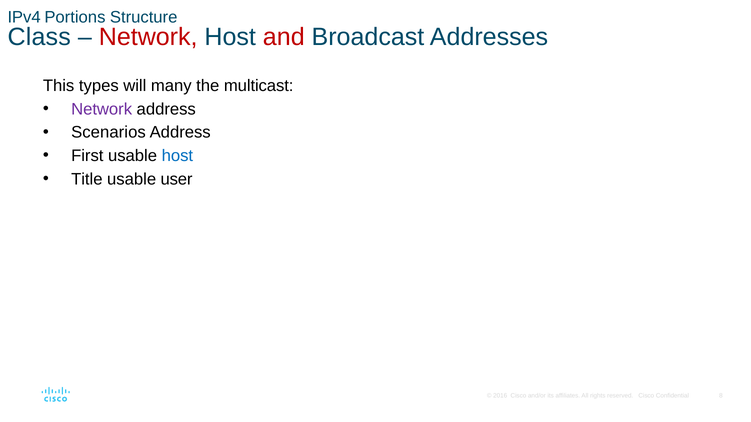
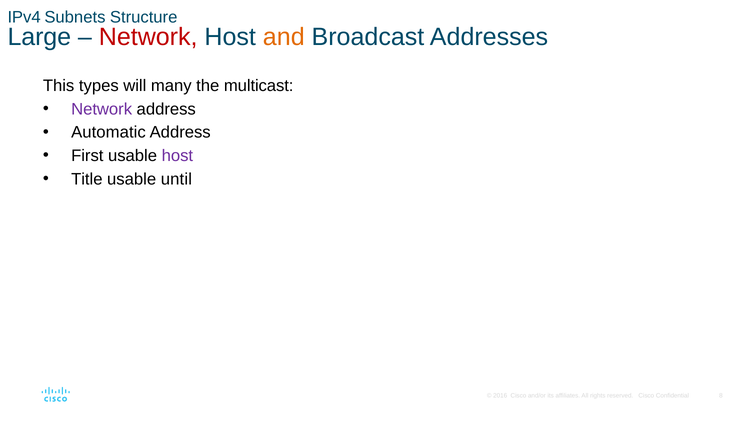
Portions: Portions -> Subnets (75, 17)
Class: Class -> Large (39, 37)
and colour: red -> orange (284, 37)
Scenarios: Scenarios -> Automatic (108, 133)
host colour: blue -> purple (177, 156)
user: user -> until (176, 179)
